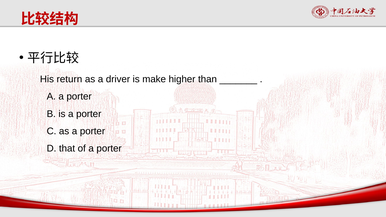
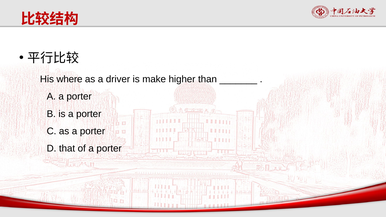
return: return -> where (69, 79)
